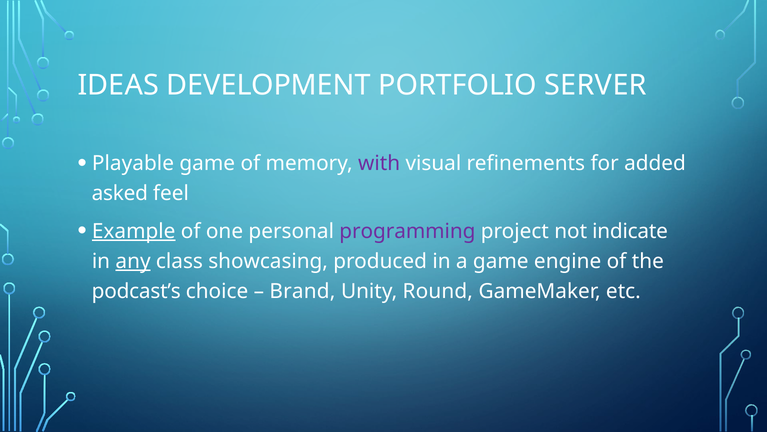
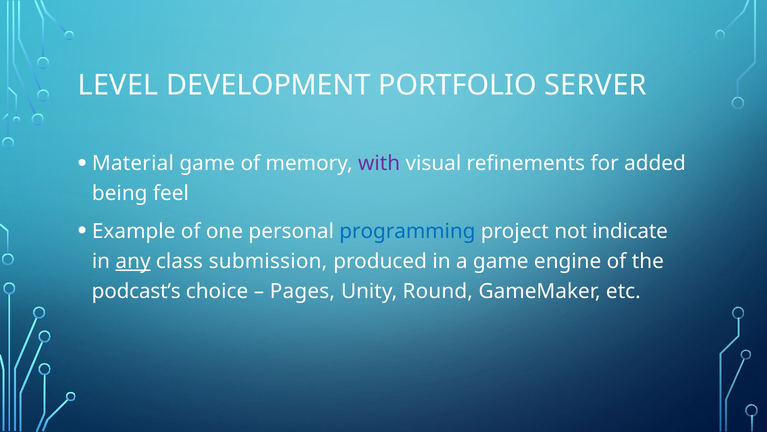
IDEAS: IDEAS -> LEVEL (118, 85)
Playable: Playable -> Material (133, 163)
asked: asked -> being (120, 193)
Example underline: present -> none (134, 231)
programming colour: purple -> blue (407, 231)
showcasing: showcasing -> submission (268, 261)
Brand: Brand -> Pages (302, 291)
